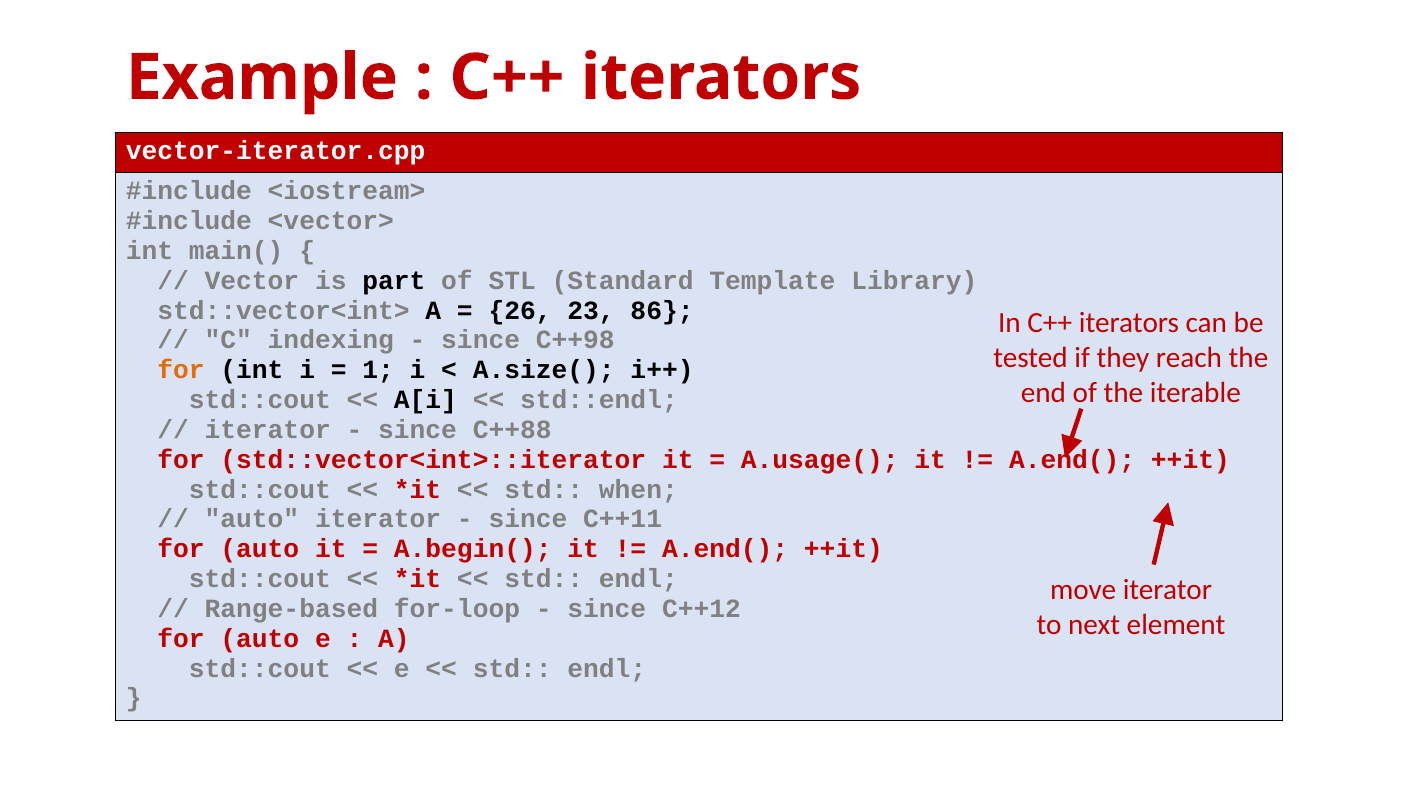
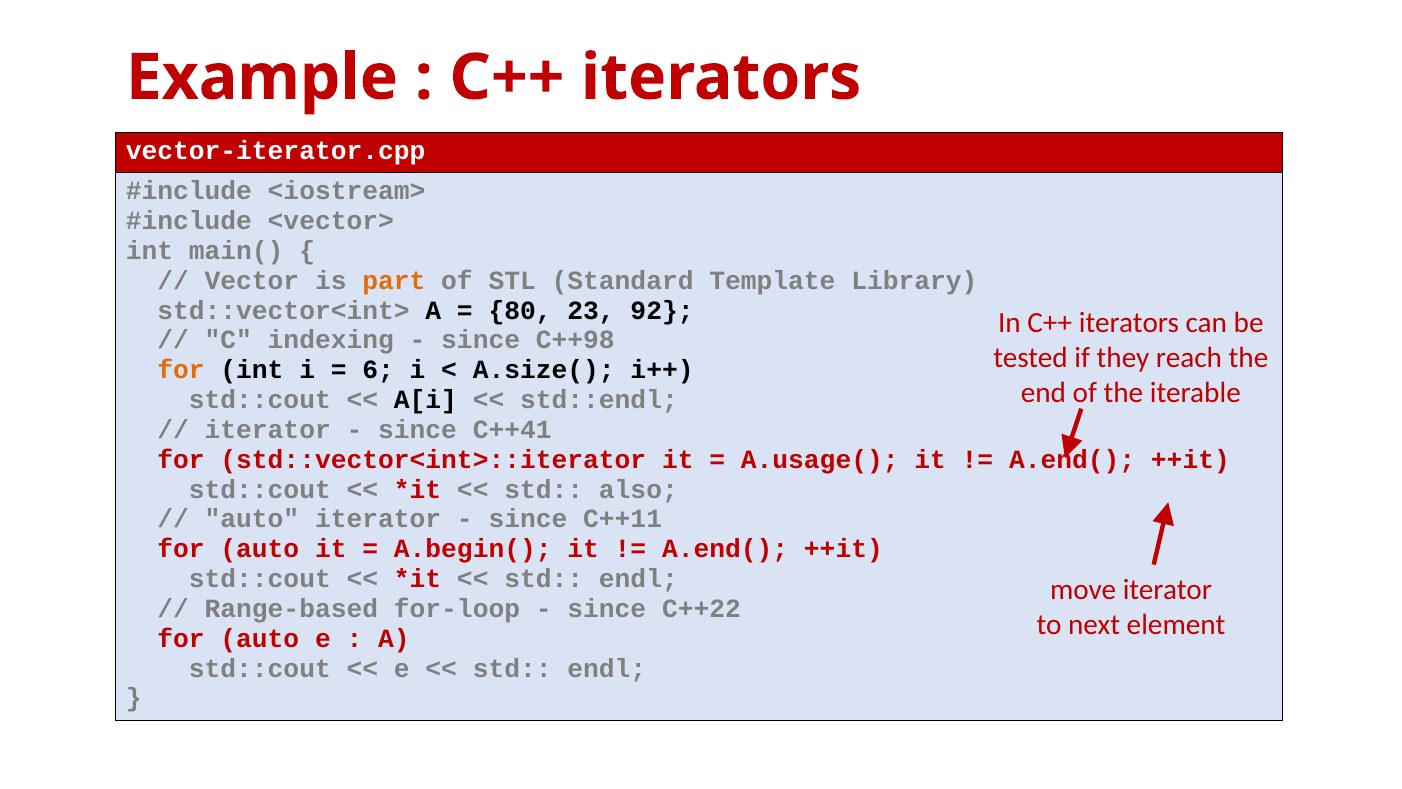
part colour: black -> orange (394, 281)
26: 26 -> 80 (520, 310)
86: 86 -> 92 (662, 310)
1: 1 -> 6 (378, 370)
C++88: C++88 -> C++41 (512, 430)
when: when -> also (638, 489)
C++12: C++12 -> C++22 (701, 608)
